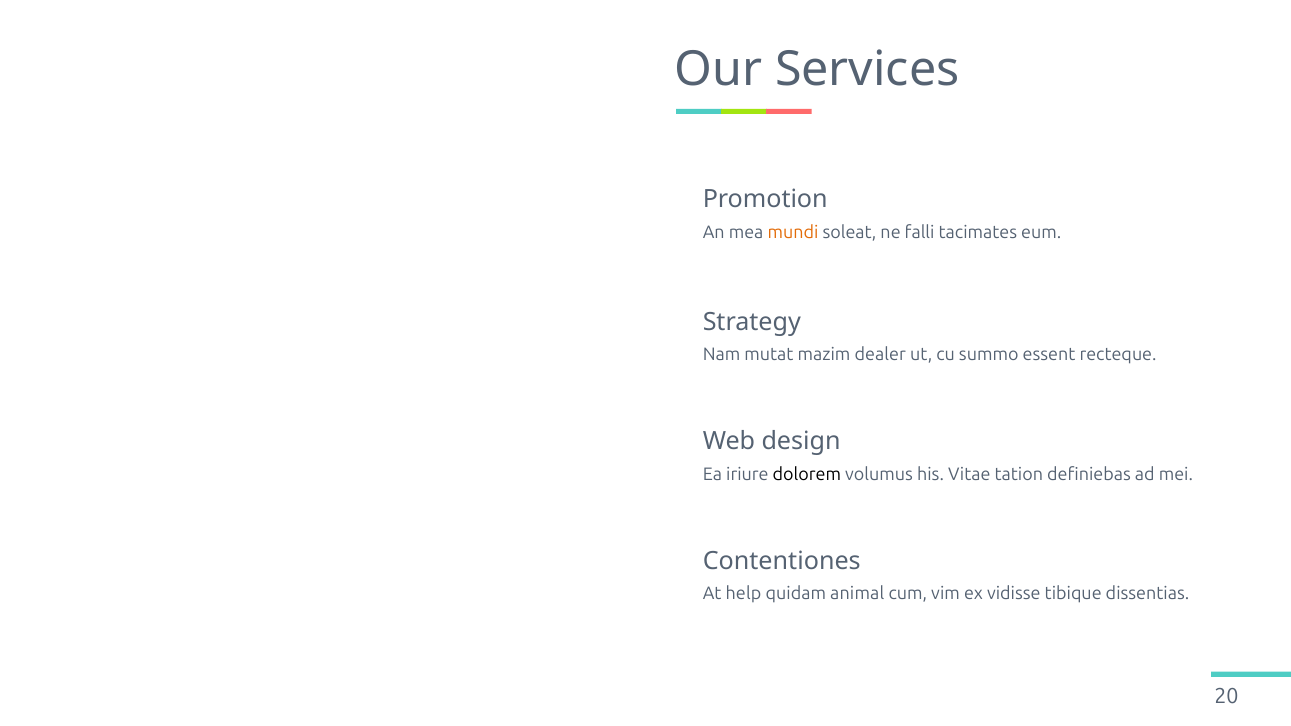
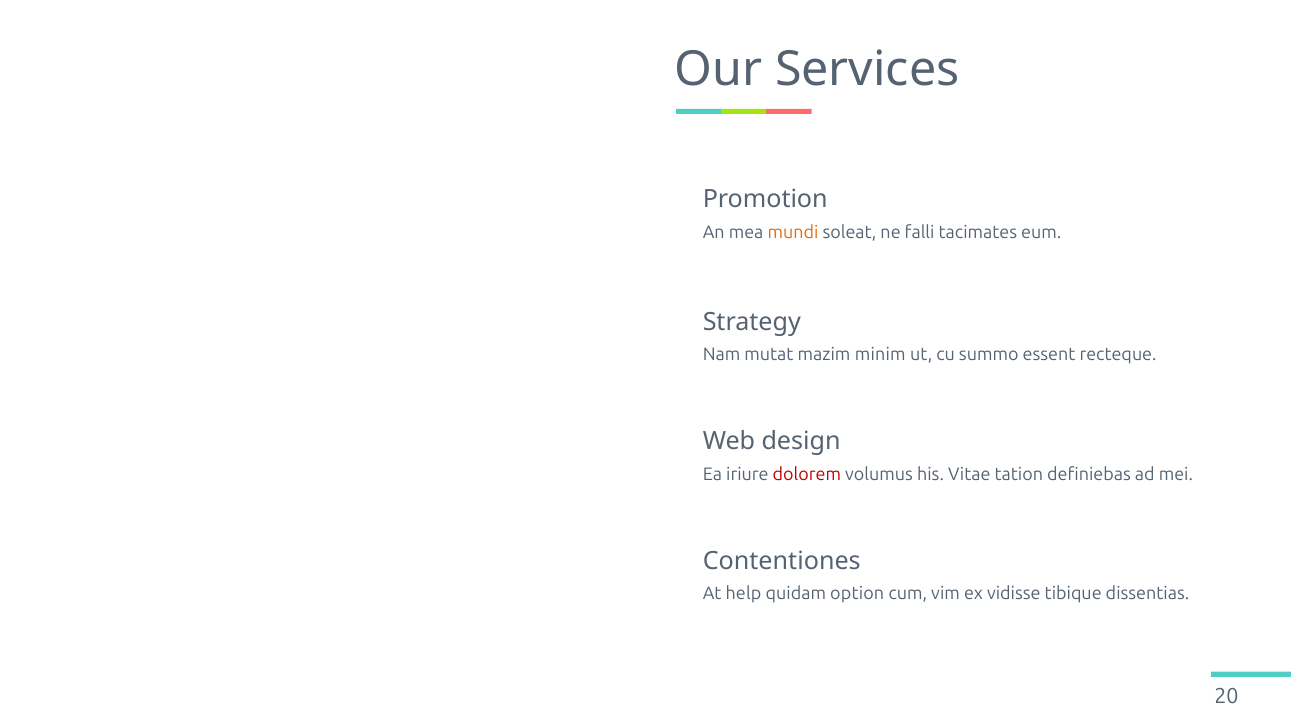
dealer: dealer -> minim (880, 355)
dolorem colour: black -> red (807, 474)
animal: animal -> option (857, 594)
